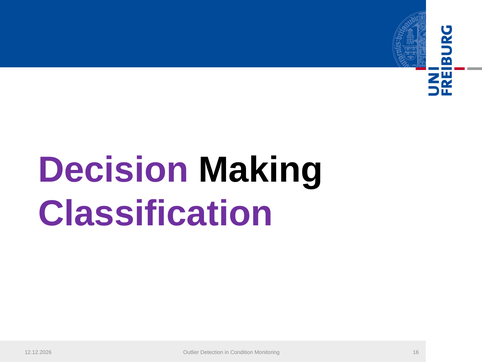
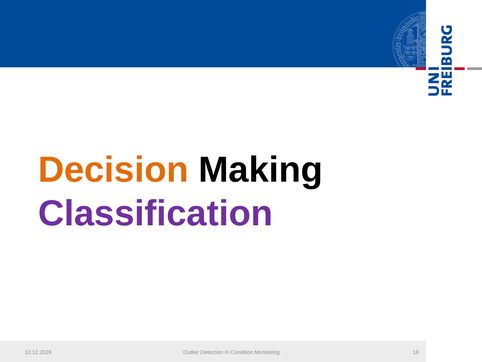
Decision colour: purple -> orange (113, 170)
